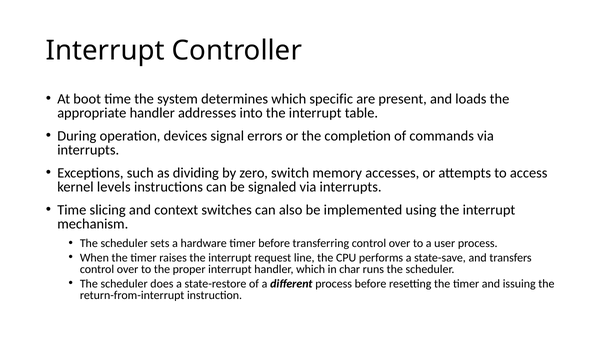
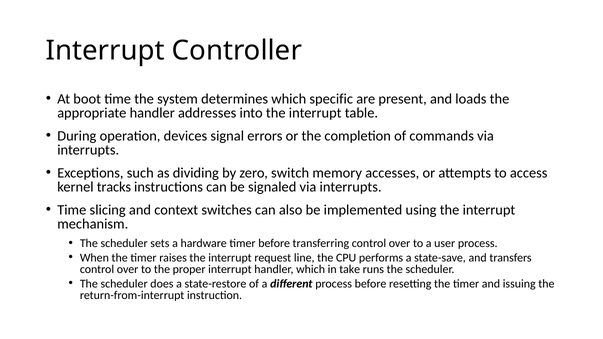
levels: levels -> tracks (114, 187)
char: char -> take (350, 269)
